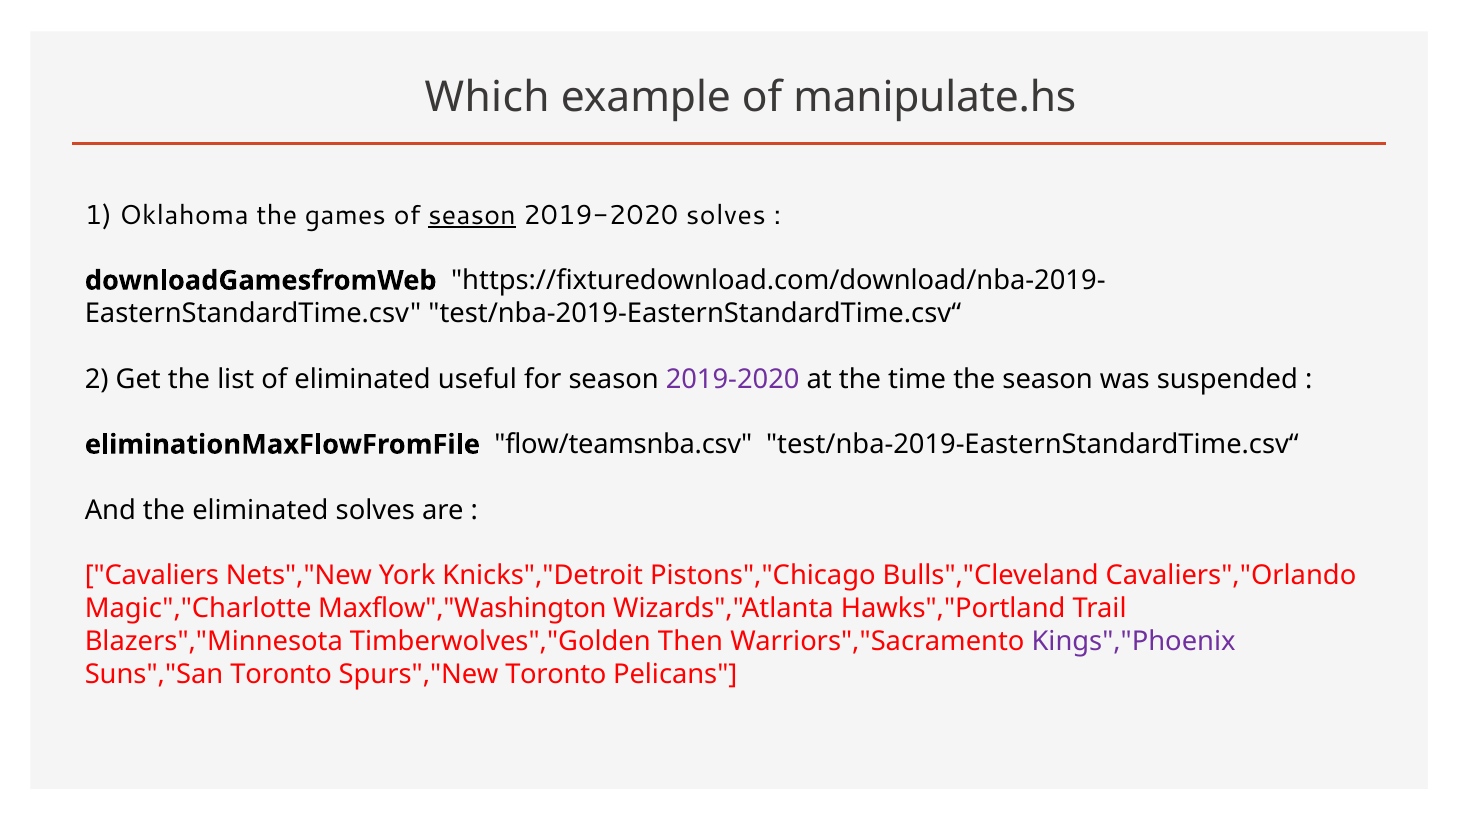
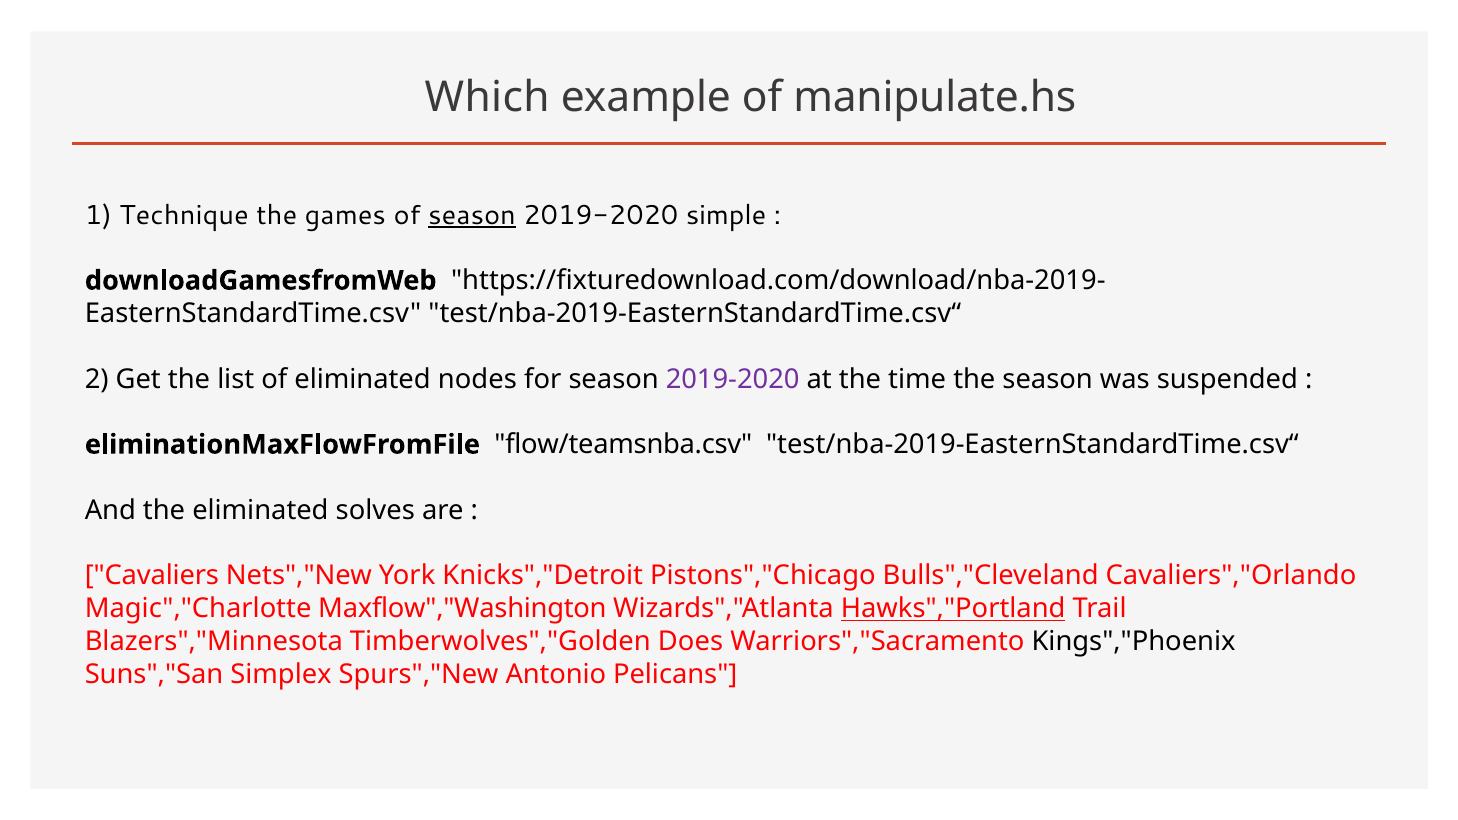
Oklahoma: Oklahoma -> Technique (184, 215)
2019-2020 solves: solves -> simple (726, 215)
useful: useful -> nodes (477, 379)
Hawks","Portland underline: none -> present (953, 609)
Then: Then -> Does (691, 641)
Kings","Phoenix colour: purple -> black (1134, 641)
Suns","San Toronto: Toronto -> Simplex (281, 674)
Spurs","New Toronto: Toronto -> Antonio (556, 674)
